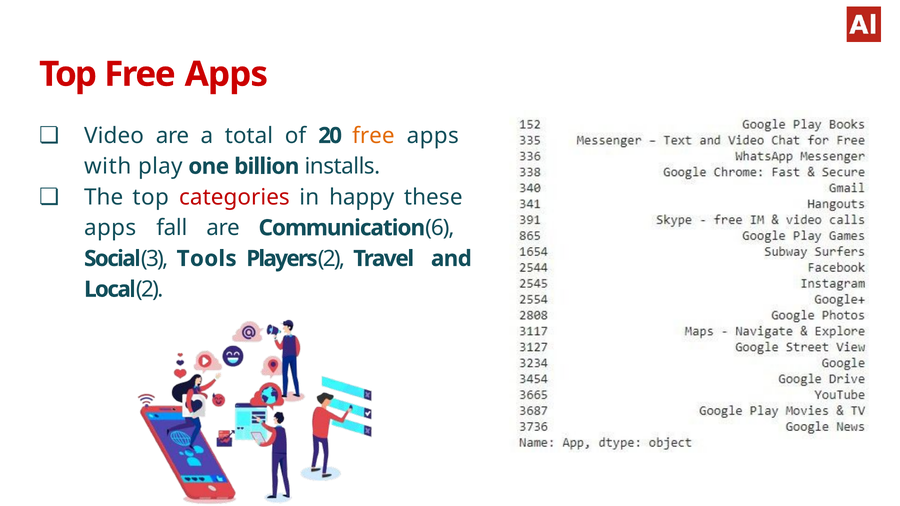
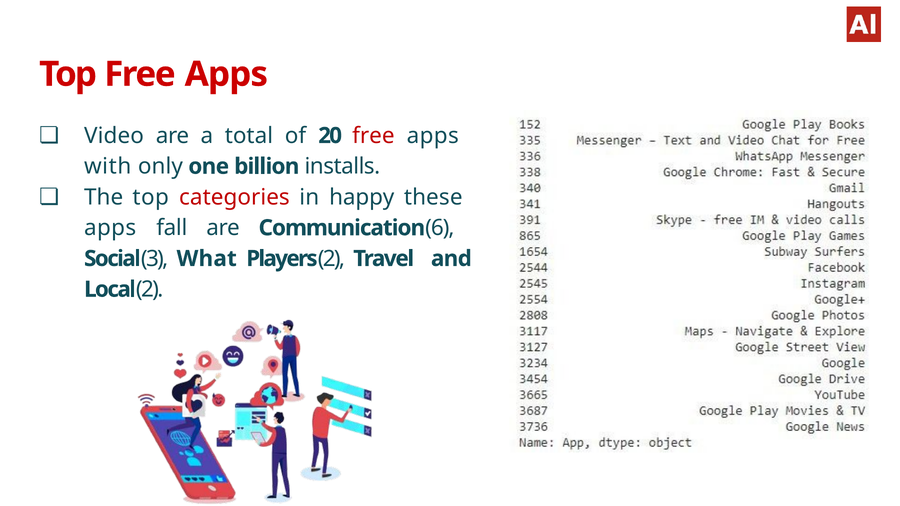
free colour: orange -> red (373, 136)
play: play -> only (160, 166)
Tools: Tools -> What (207, 259)
